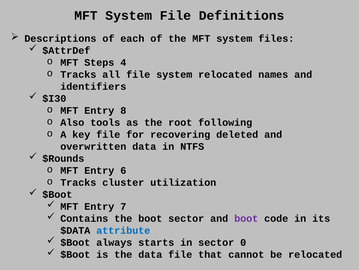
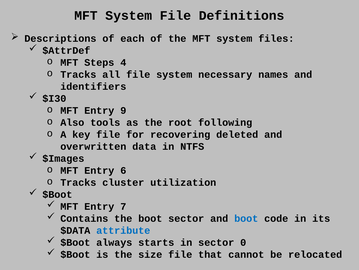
system relocated: relocated -> necessary (225, 74)
8: 8 -> 9 (123, 110)
$Rounds: $Rounds -> $Images (63, 158)
boot colour: purple -> blue (246, 218)
the data: data -> size (150, 254)
